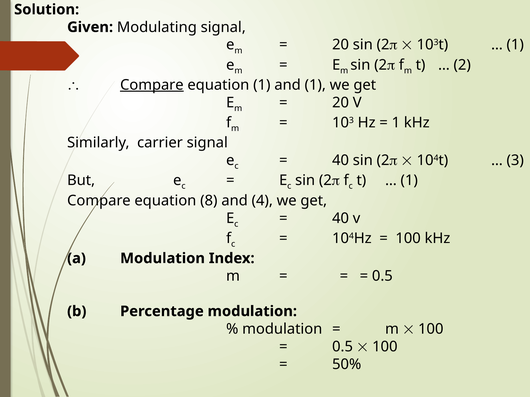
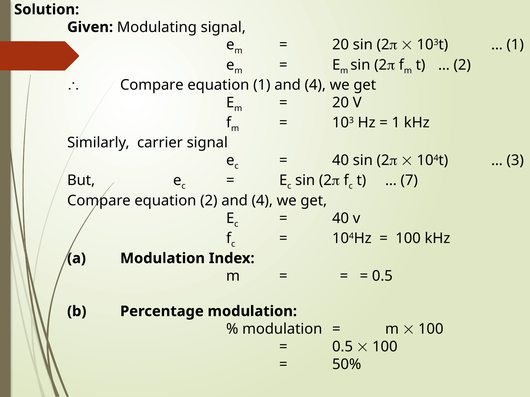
Compare underline: present -> none (152, 85)
1 and 1: 1 -> 4 (315, 85)
1: 1 -> 7 (409, 181)
equation 8: 8 -> 2 (209, 201)
